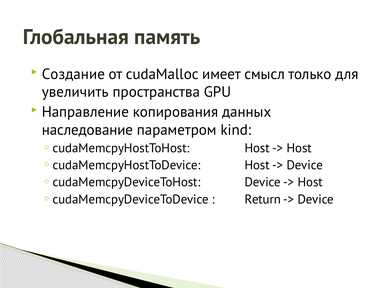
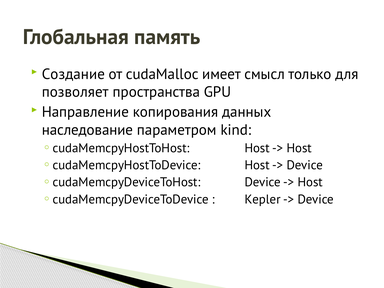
увеличить: увеличить -> позволяет (75, 92)
Return: Return -> Kepler (263, 199)
